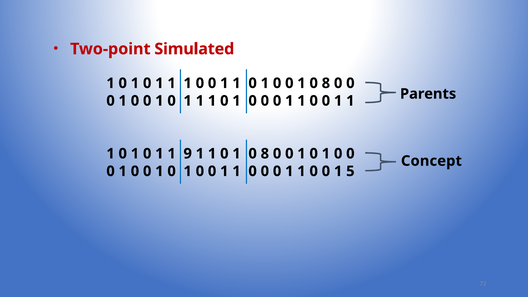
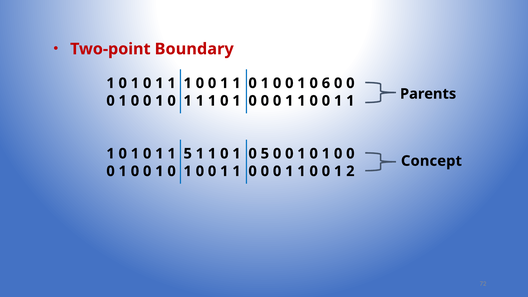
Simulated: Simulated -> Boundary (194, 49)
8: 8 -> 6 (326, 83)
1 9: 9 -> 5 (188, 154)
8: 8 -> 5 (265, 154)
5: 5 -> 2 (350, 171)
